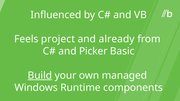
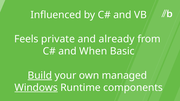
project: project -> private (58, 39)
Picker: Picker -> When (93, 51)
Windows underline: none -> present (36, 88)
